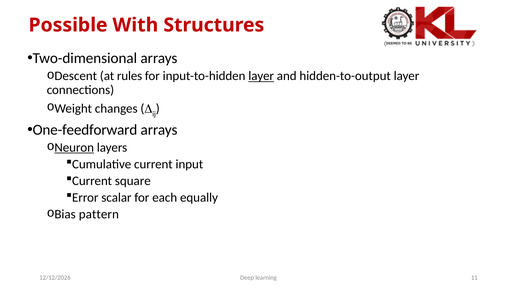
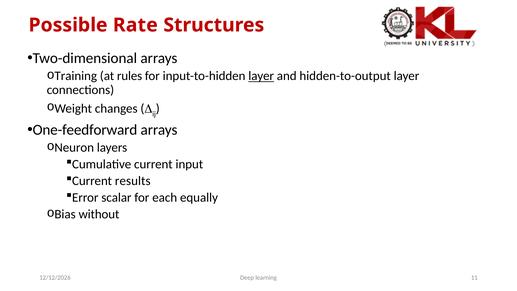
With: With -> Rate (135, 25)
Descent: Descent -> Training (76, 76)
Neuron underline: present -> none (74, 147)
square: square -> results (133, 181)
pattern: pattern -> without (99, 214)
